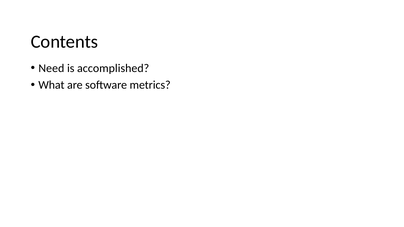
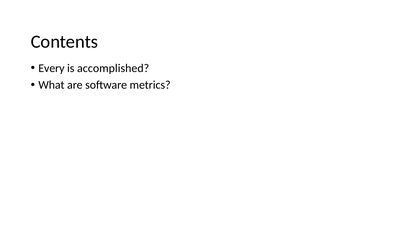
Need: Need -> Every (51, 68)
